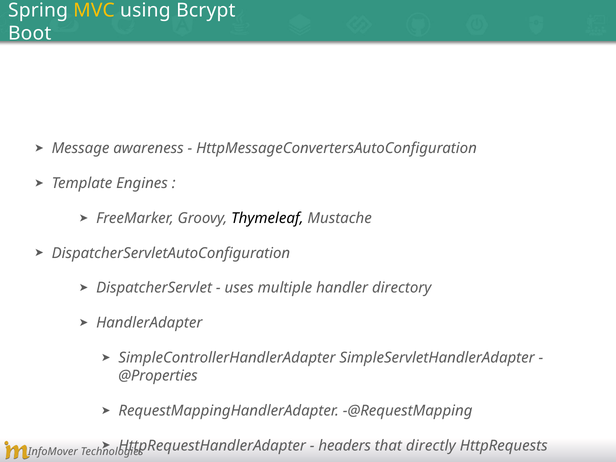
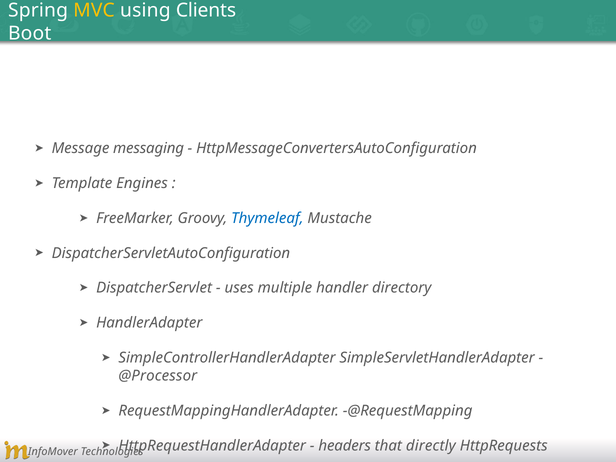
Bcrypt: Bcrypt -> Clients (206, 10)
awareness: awareness -> messaging (149, 148)
Thymeleaf colour: black -> blue (267, 218)
@Properties: @Properties -> @Processor (158, 376)
